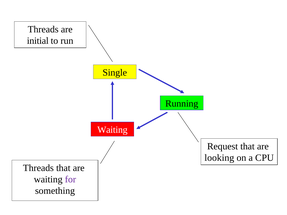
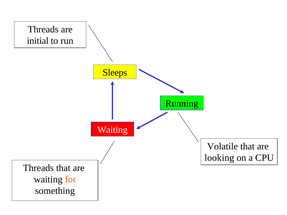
Single: Single -> Sleeps (115, 73)
Request: Request -> Volatile (223, 147)
for colour: purple -> orange (70, 180)
